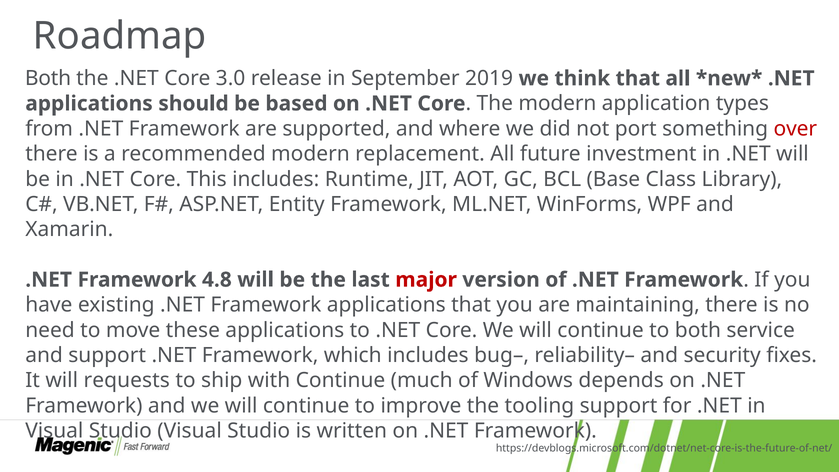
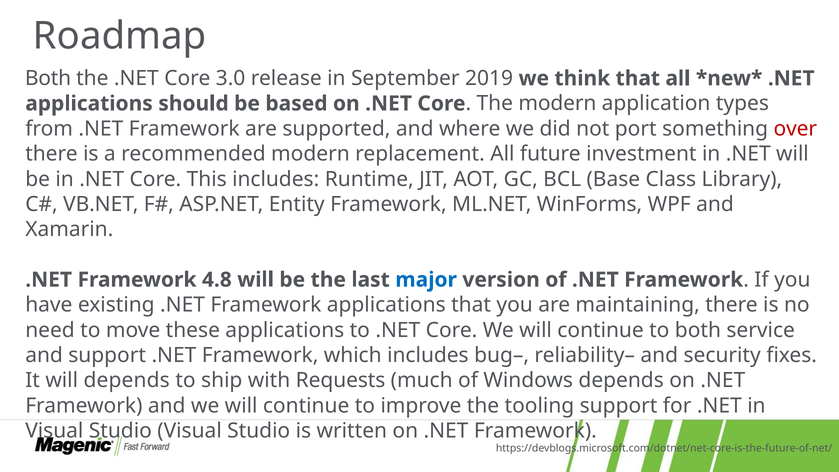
major colour: red -> blue (426, 280)
will requests: requests -> depends (127, 380)
with Continue: Continue -> Requests (341, 380)
